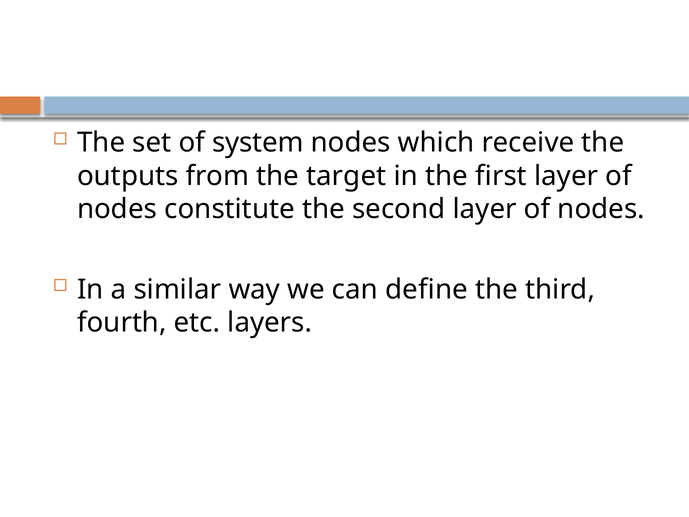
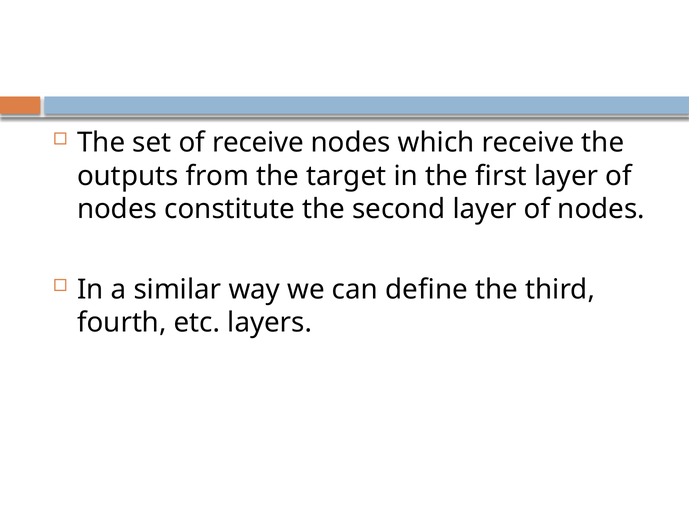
of system: system -> receive (258, 143)
